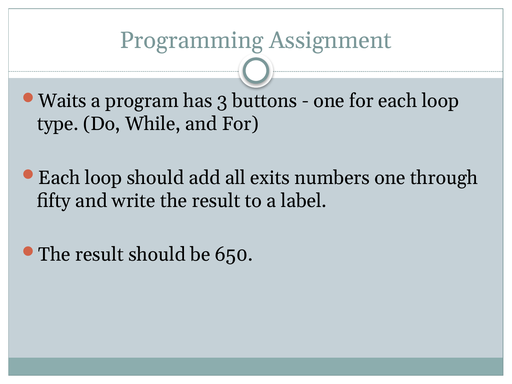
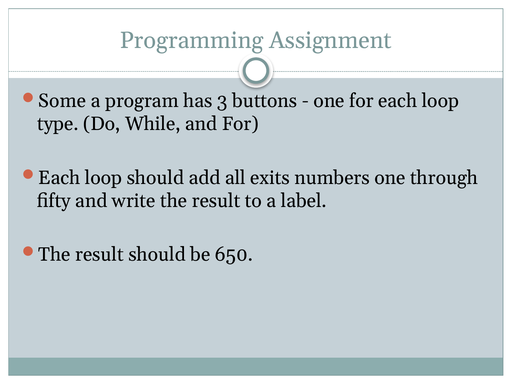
Waits: Waits -> Some (62, 101)
